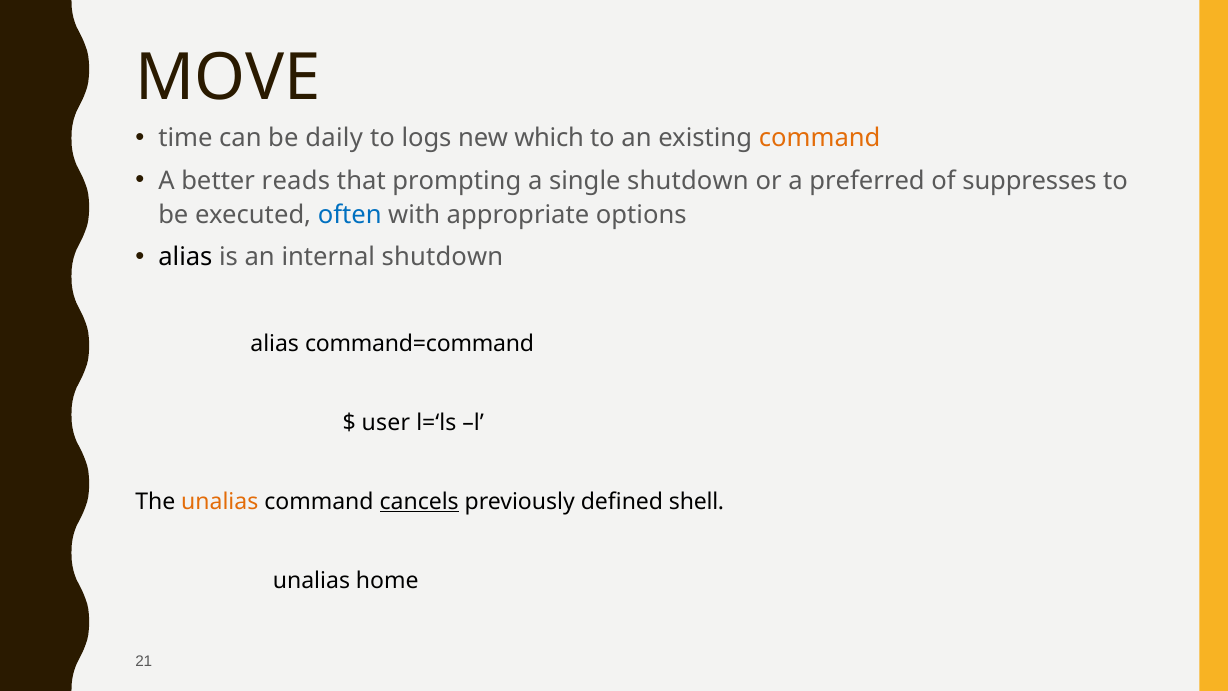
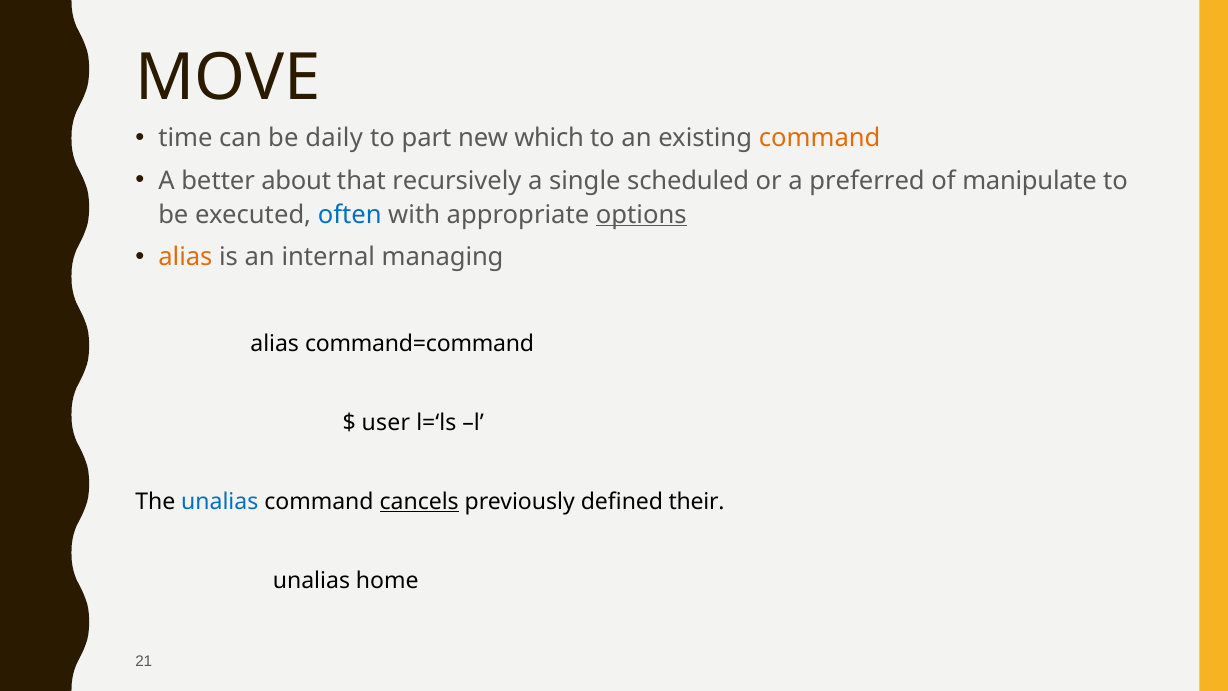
logs: logs -> part (426, 138)
reads: reads -> about (296, 181)
prompting: prompting -> recursively (457, 181)
single shutdown: shutdown -> scheduled (688, 181)
suppresses: suppresses -> manipulate (1030, 181)
options underline: none -> present (641, 215)
alias colour: black -> orange (185, 257)
internal shutdown: shutdown -> managing (443, 257)
unalias colour: orange -> blue (220, 502)
shell: shell -> their (697, 502)
